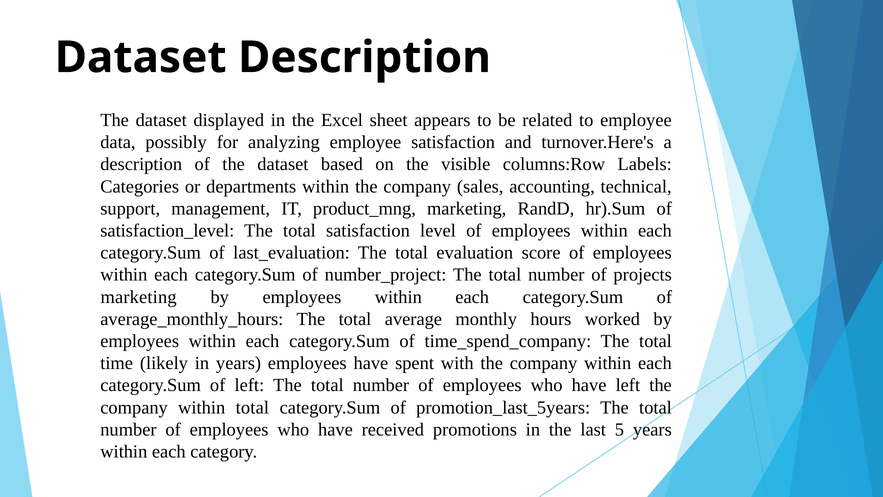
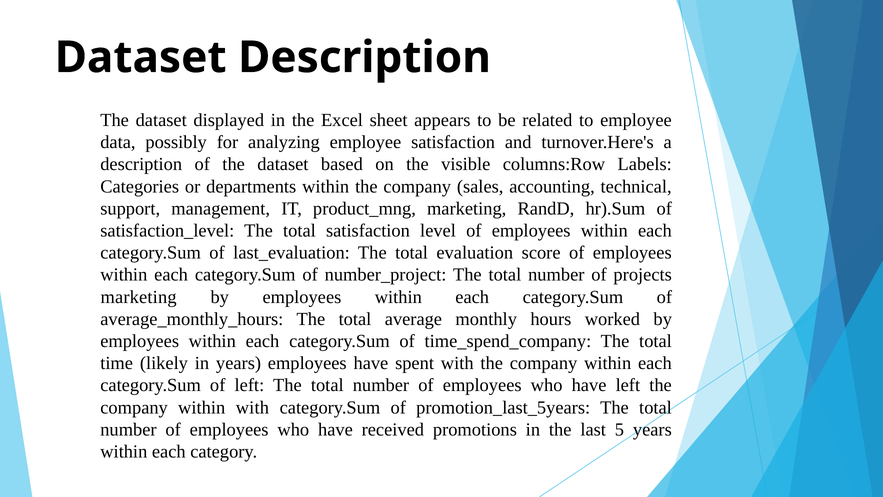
within total: total -> with (252, 407)
